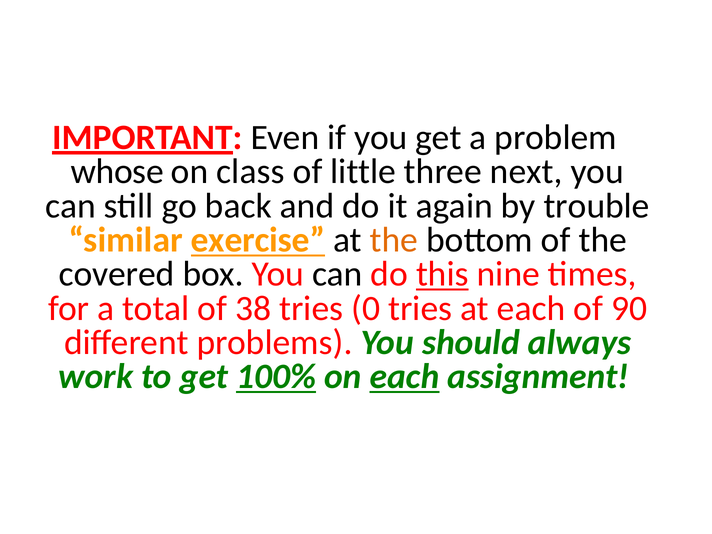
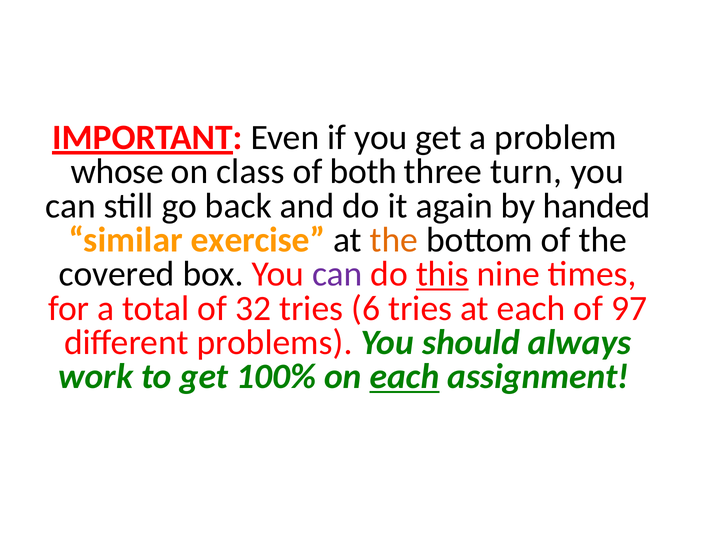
little: little -> both (363, 172)
next: next -> turn (526, 172)
trouble: trouble -> handed (597, 206)
exercise underline: present -> none (258, 240)
can colour: black -> purple (337, 274)
38: 38 -> 32 (253, 308)
0: 0 -> 6 (366, 308)
90: 90 -> 97 (629, 308)
100% underline: present -> none (276, 377)
